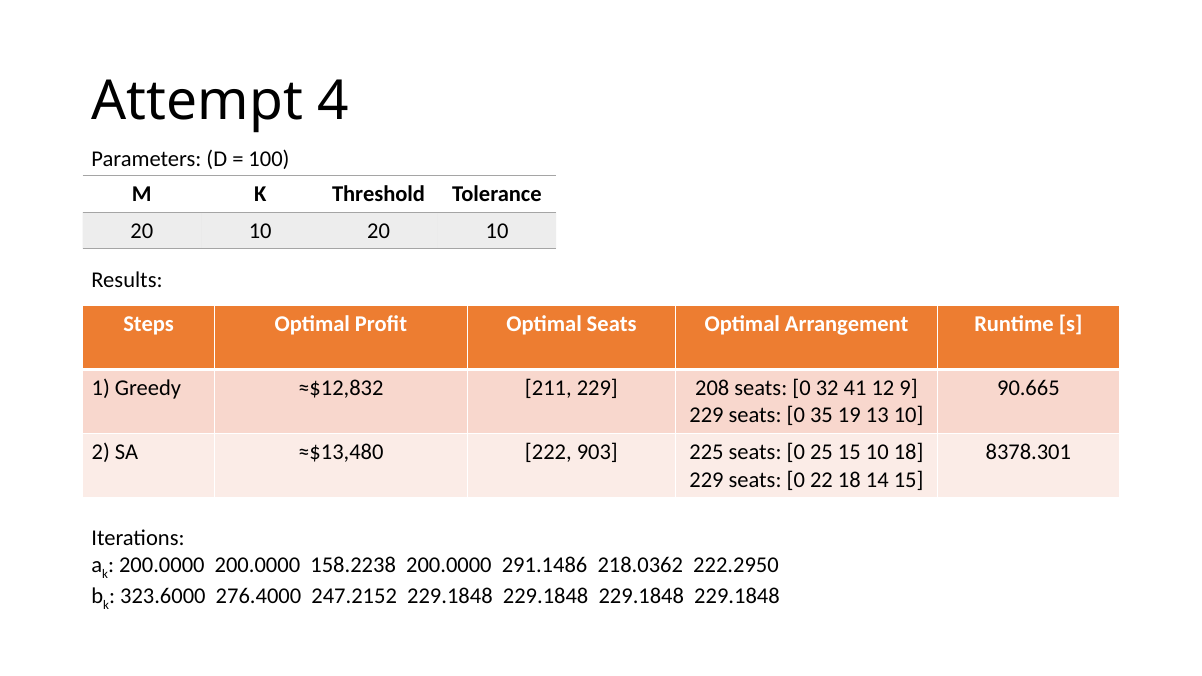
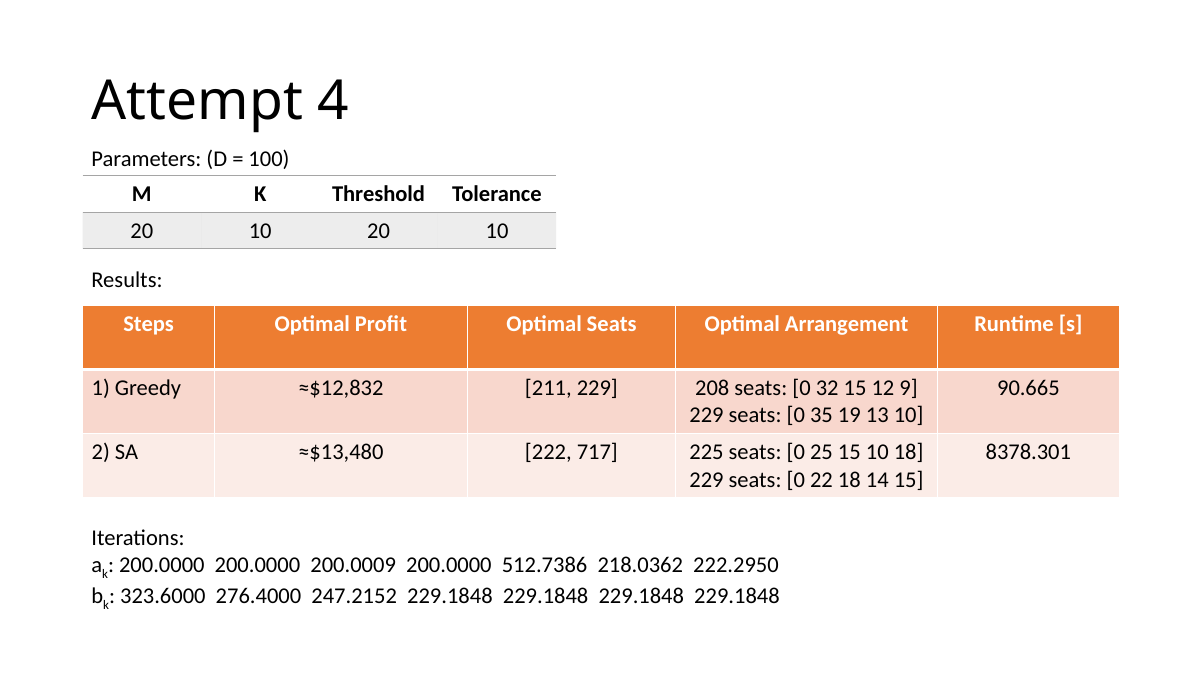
32 41: 41 -> 15 (855, 388)
903: 903 -> 717 (597, 452)
158.2238: 158.2238 -> 200.0009 (353, 566)
291.1486: 291.1486 -> 512.7386 (545, 566)
